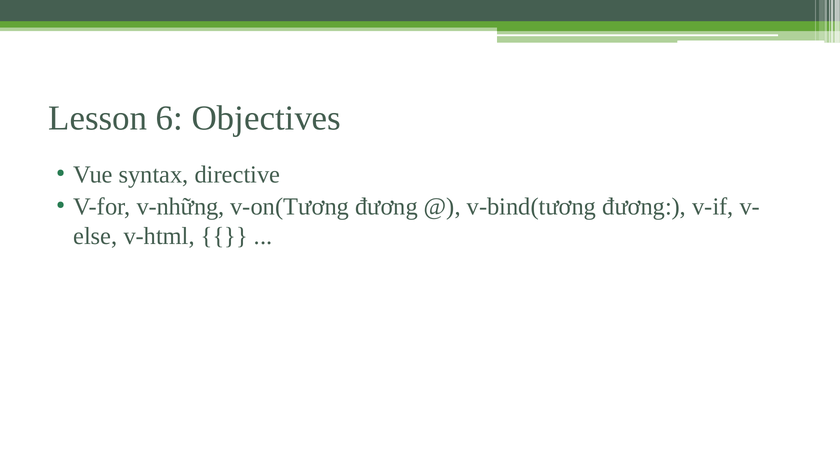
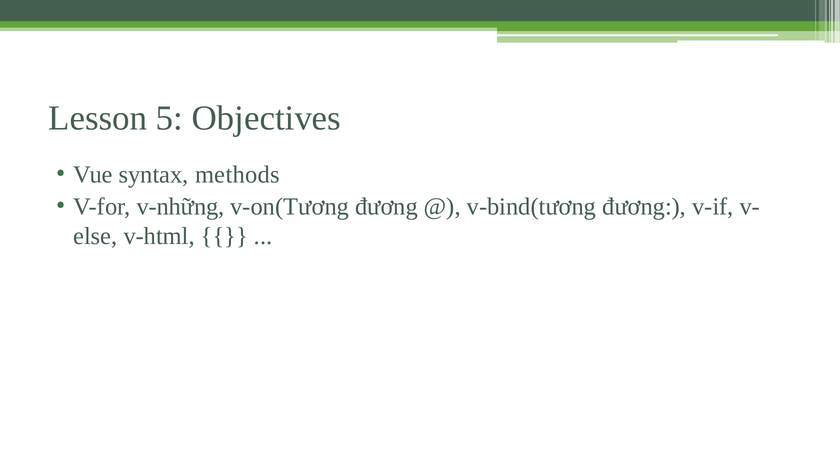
6: 6 -> 5 (169, 118)
directive: directive -> methods (237, 174)
